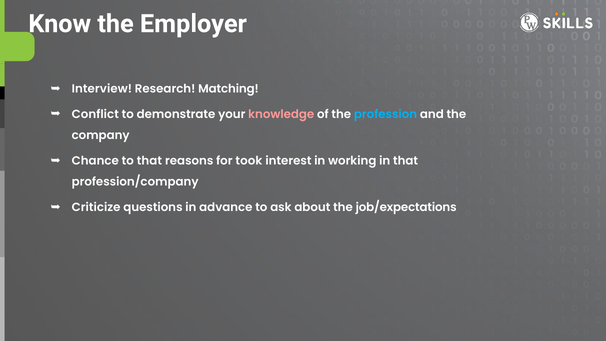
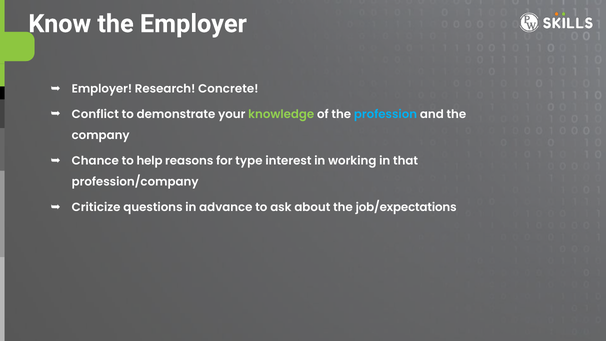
Interview: Interview -> Employer (102, 89)
Matching: Matching -> Concrete (228, 89)
knowledge colour: pink -> light green (281, 114)
to that: that -> help (150, 161)
took: took -> type (249, 161)
